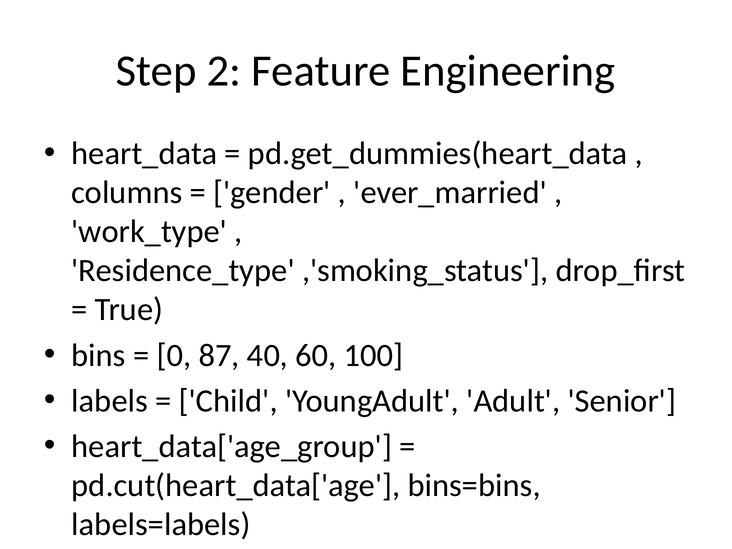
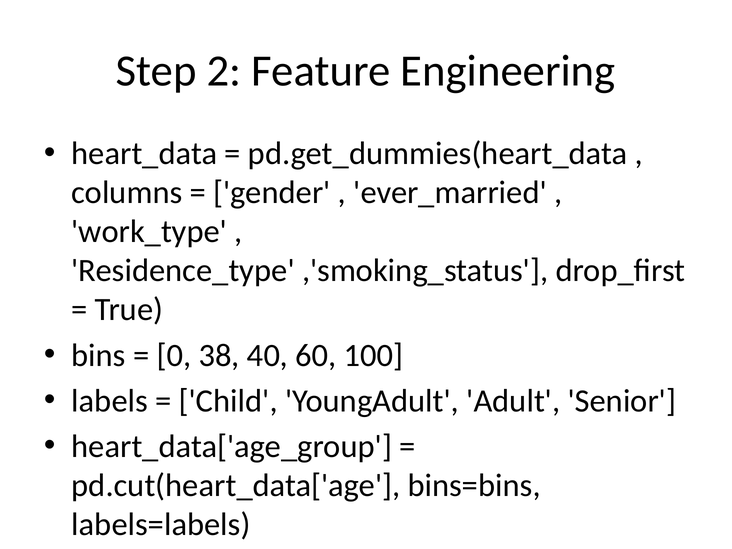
87: 87 -> 38 (219, 355)
